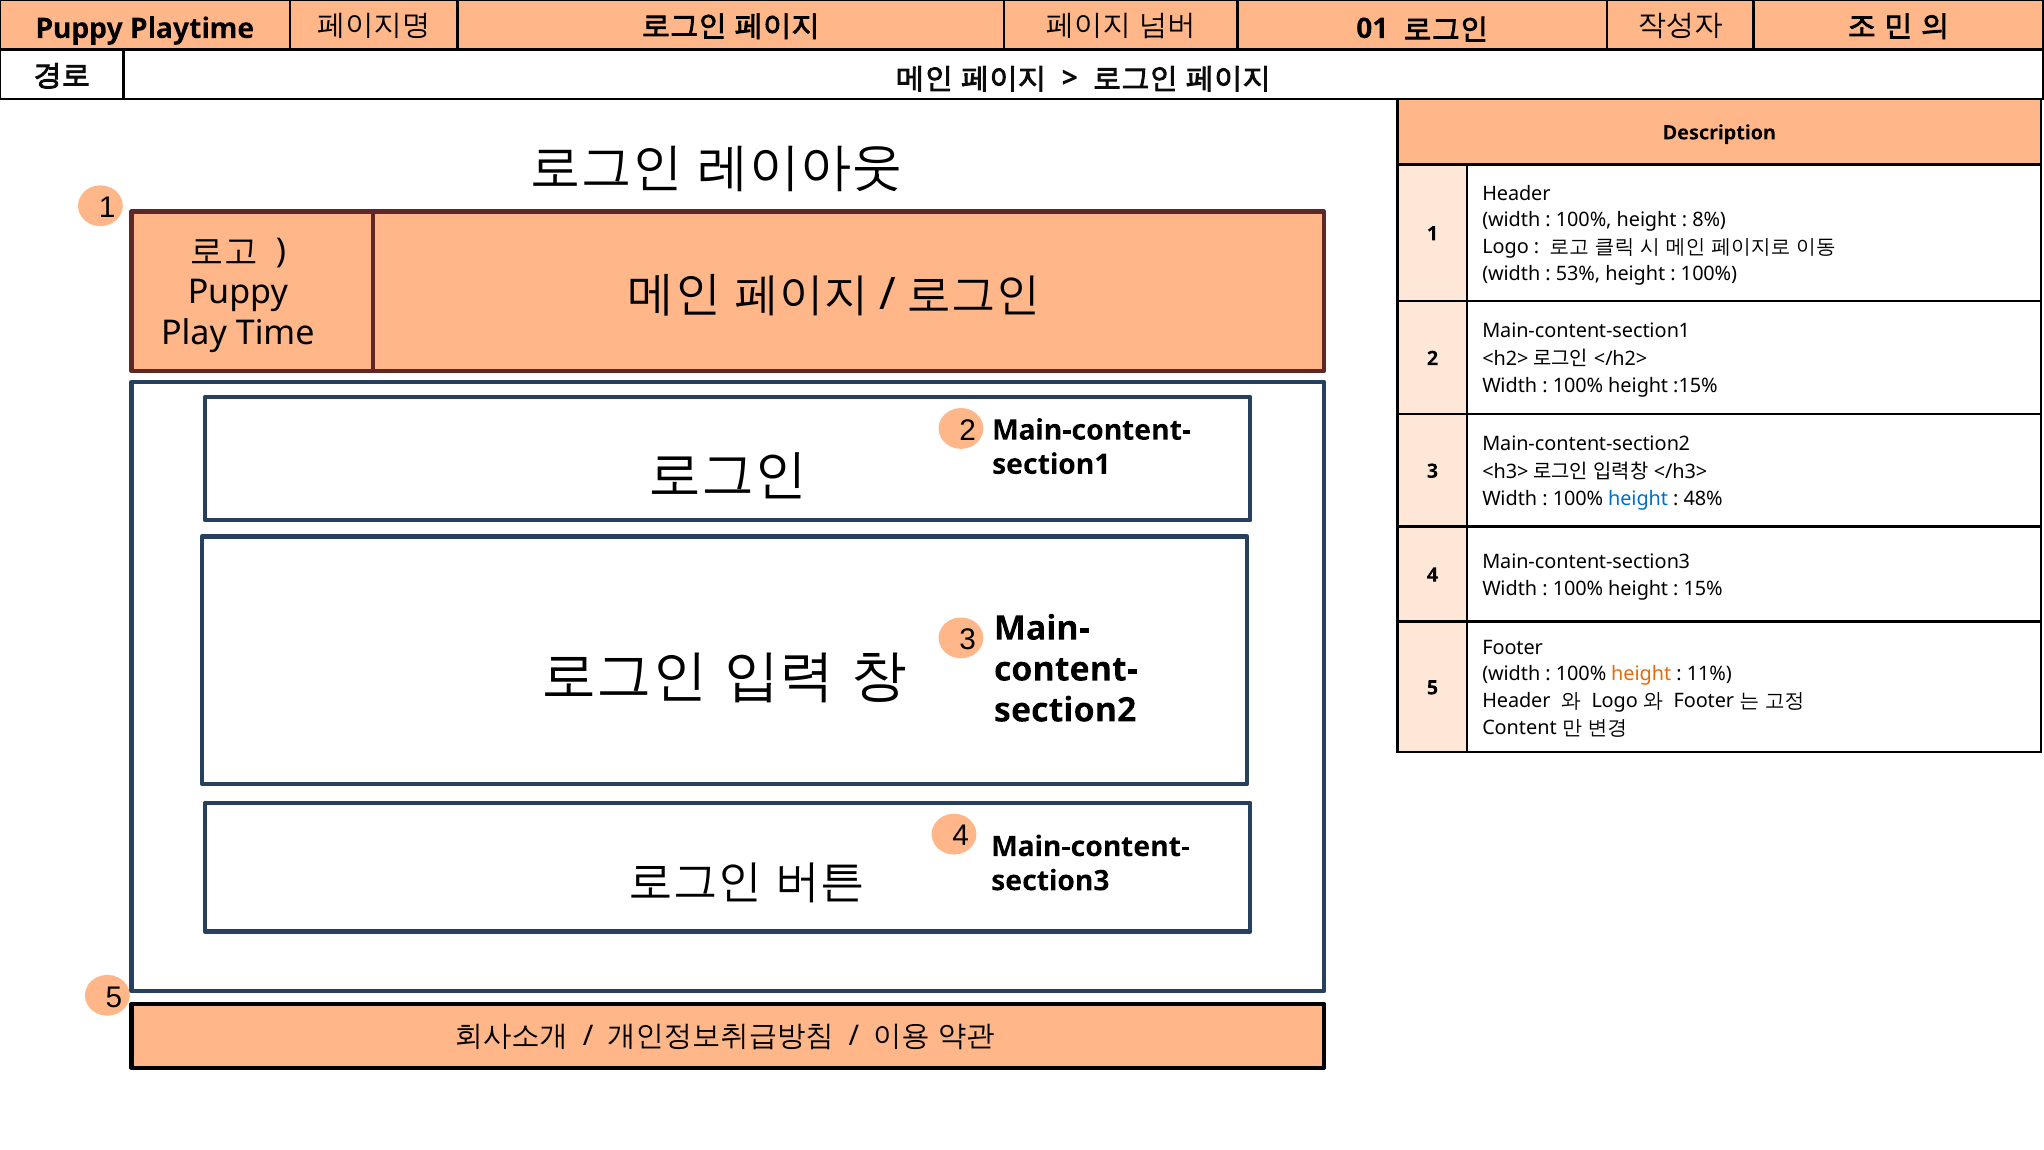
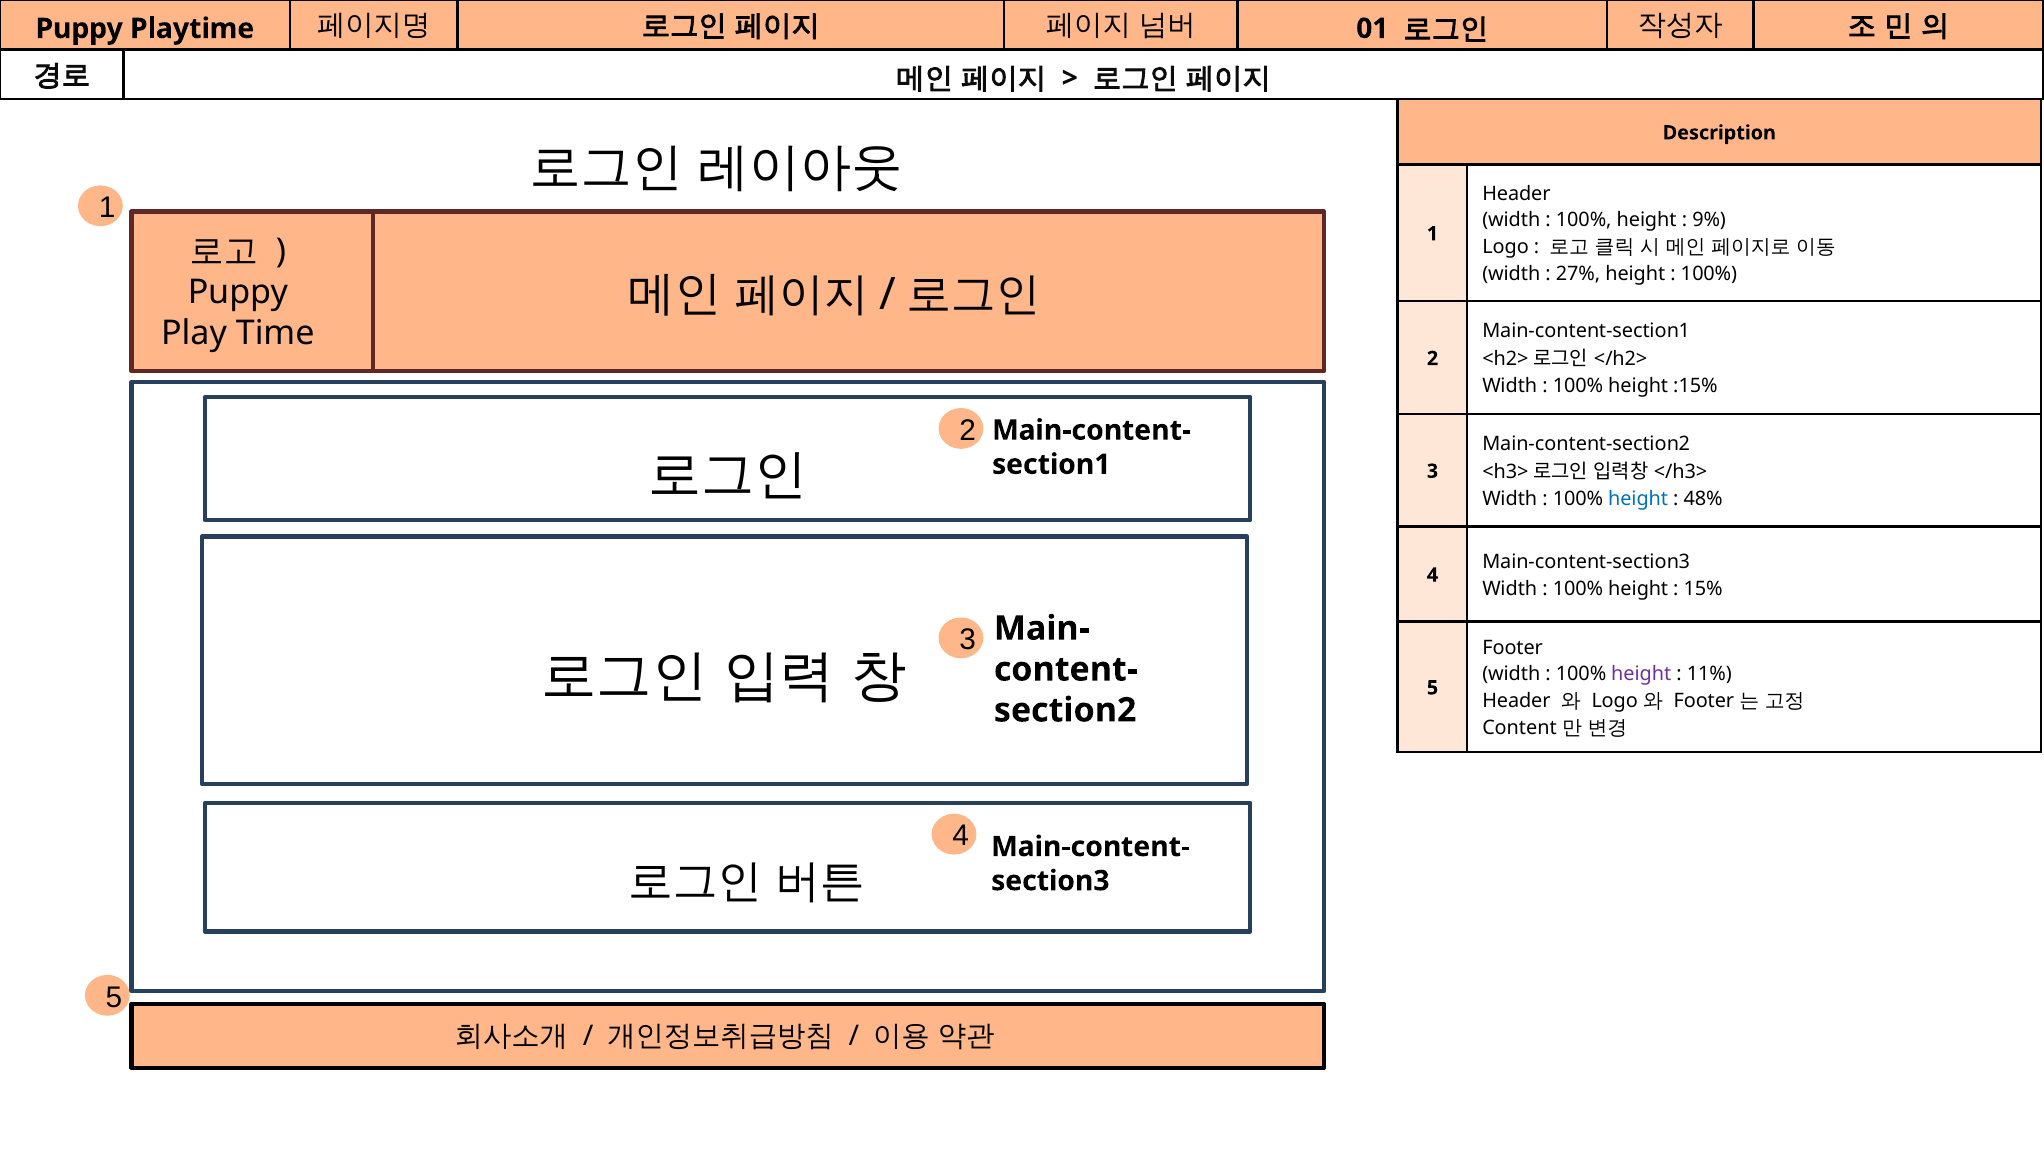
8%: 8% -> 9% (1709, 220)
53%: 53% -> 27% (1578, 274)
height colour: orange -> purple (1641, 674)
